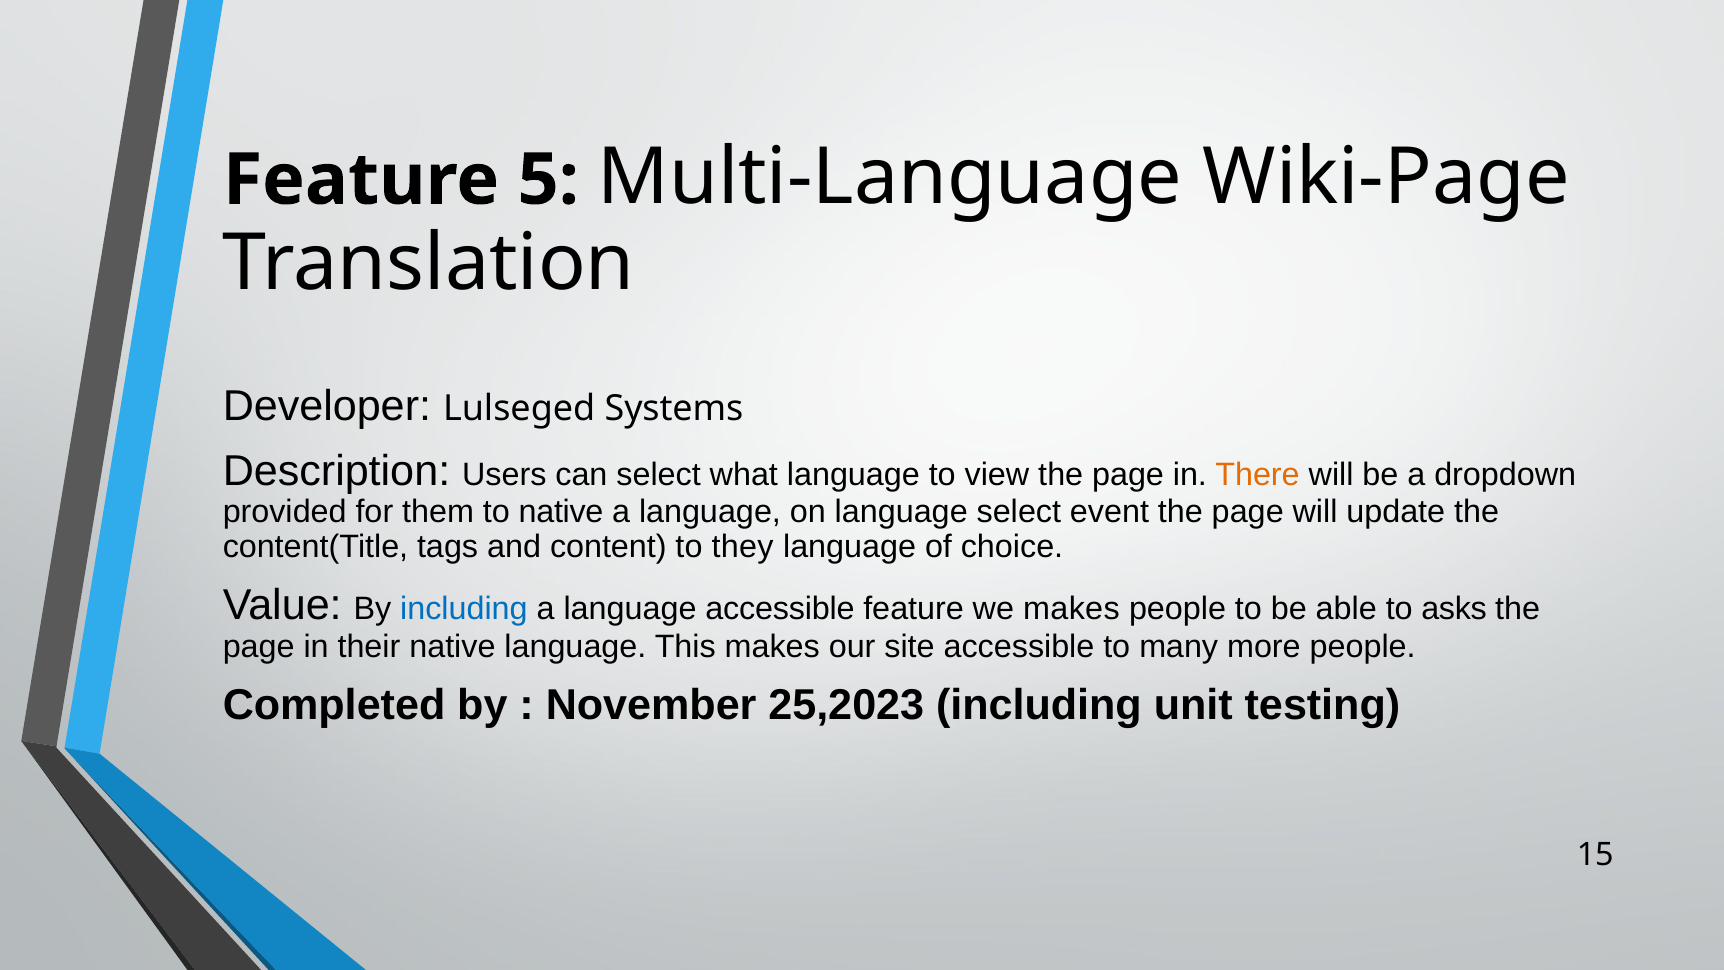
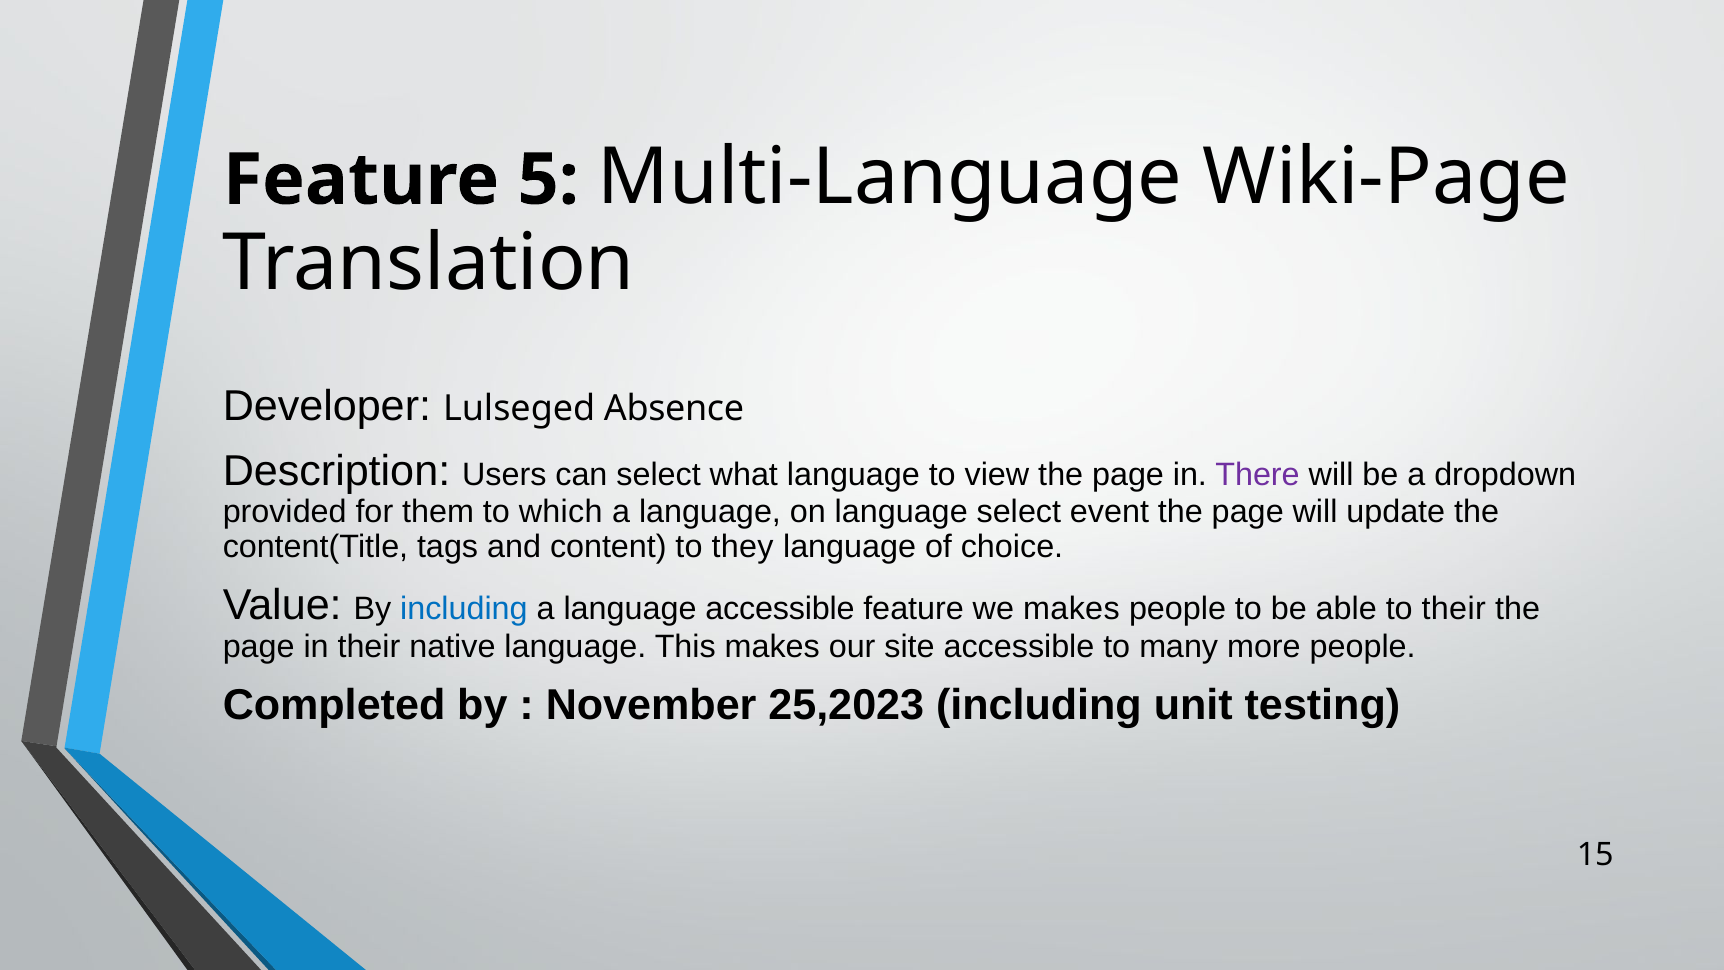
Systems: Systems -> Absence (674, 409)
There colour: orange -> purple (1258, 475)
to native: native -> which (561, 512)
to asks: asks -> their (1454, 609)
